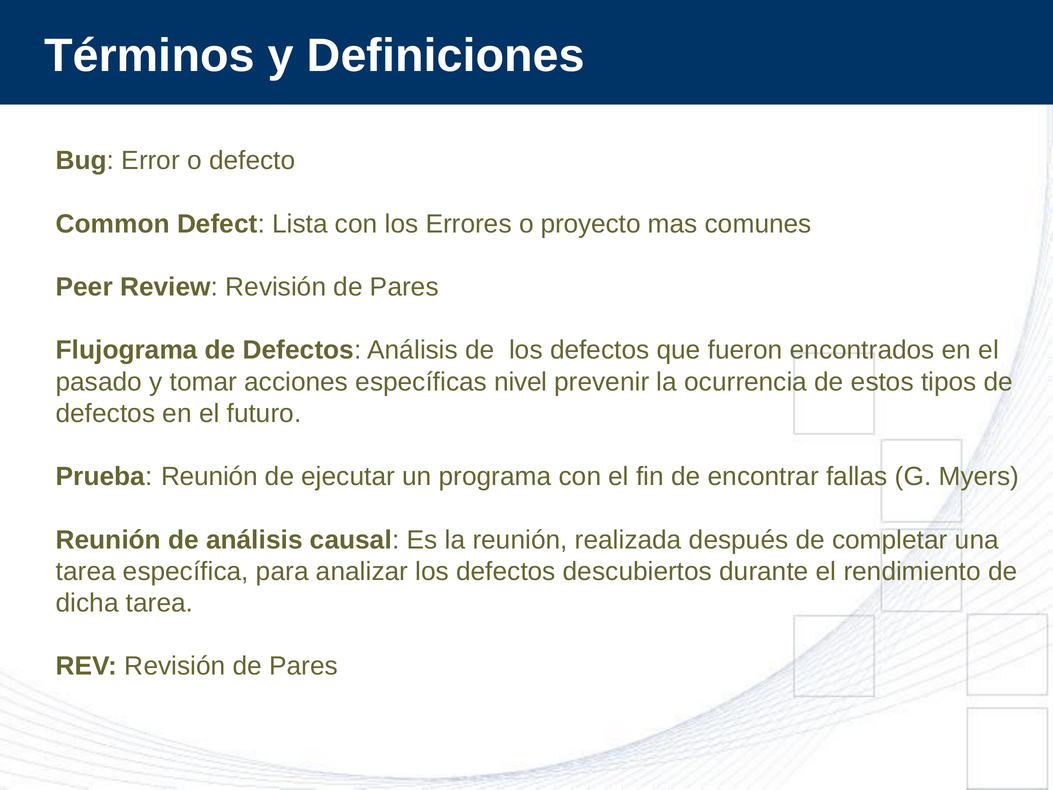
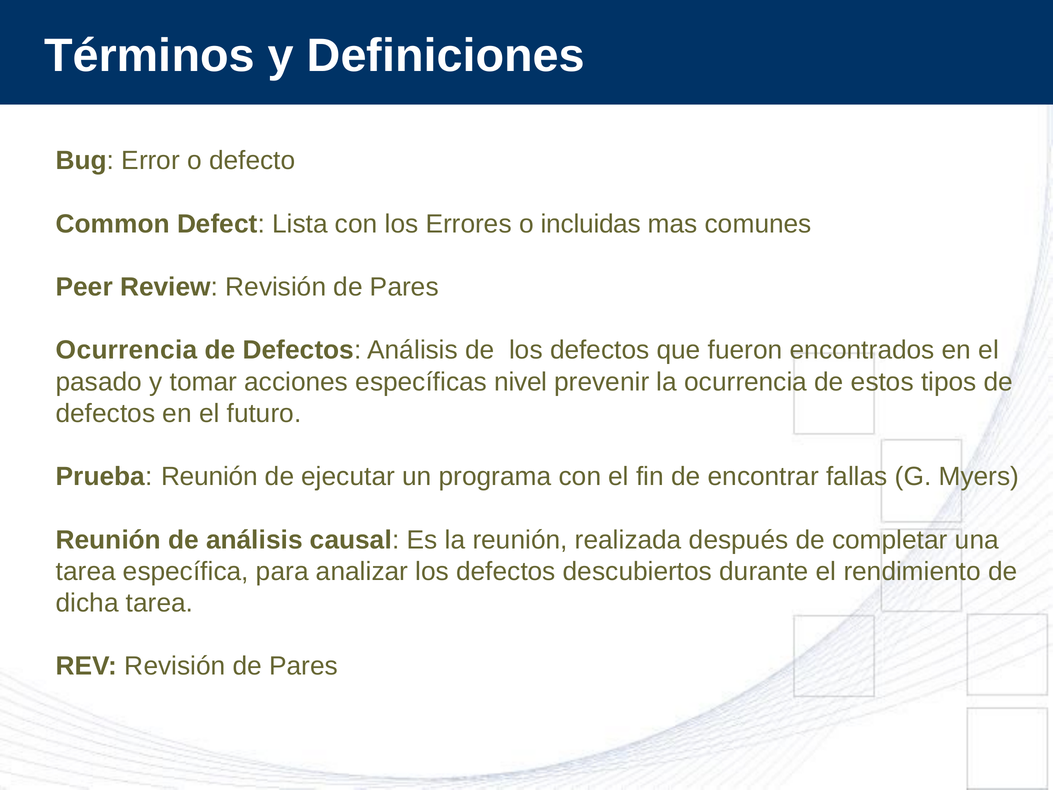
proyecto: proyecto -> incluidas (591, 224)
Flujograma: Flujograma -> Ocurrencia (127, 350)
